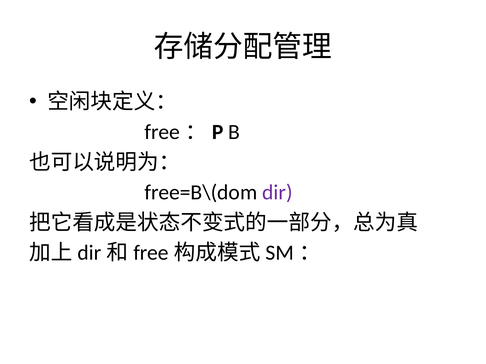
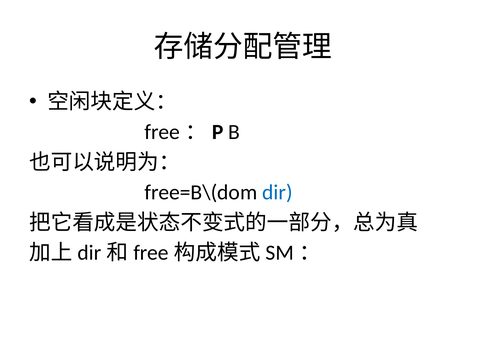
dir colour: purple -> blue (277, 193)
